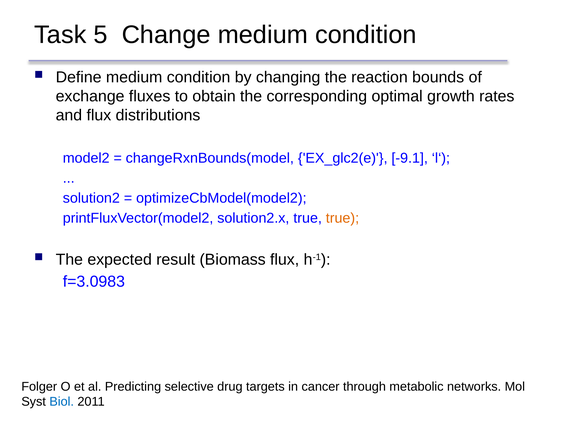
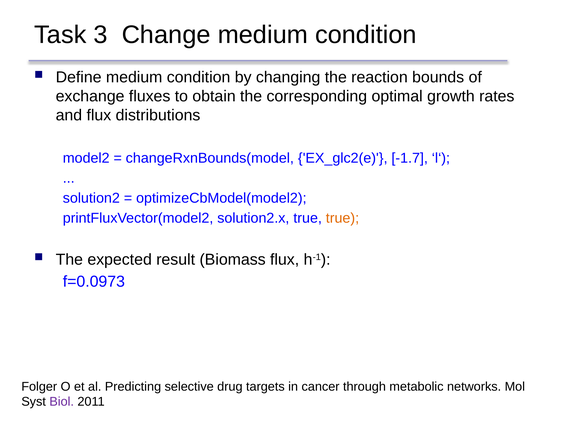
5: 5 -> 3 (101, 35)
-9.1: -9.1 -> -1.7 (410, 158)
f=3.0983: f=3.0983 -> f=0.0973 (94, 282)
Biol colour: blue -> purple (62, 402)
